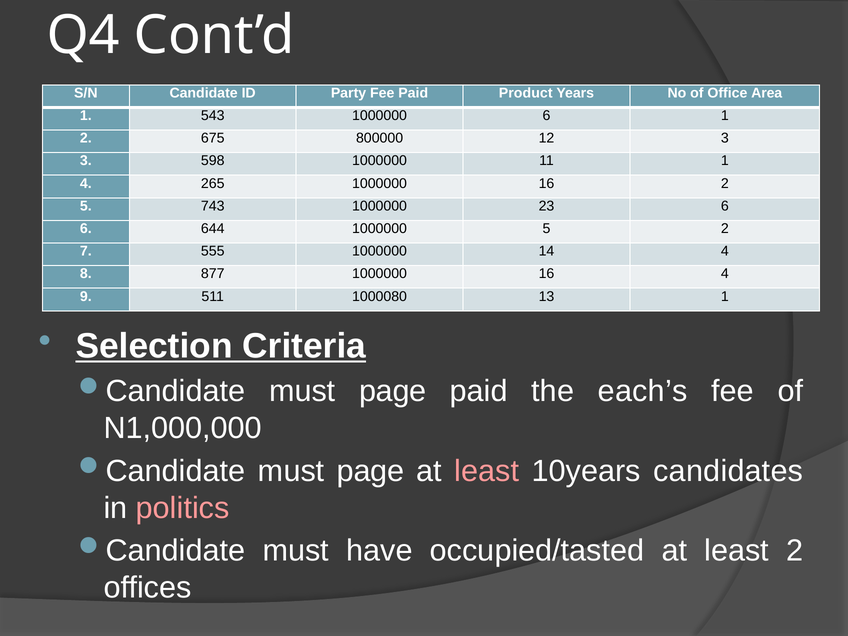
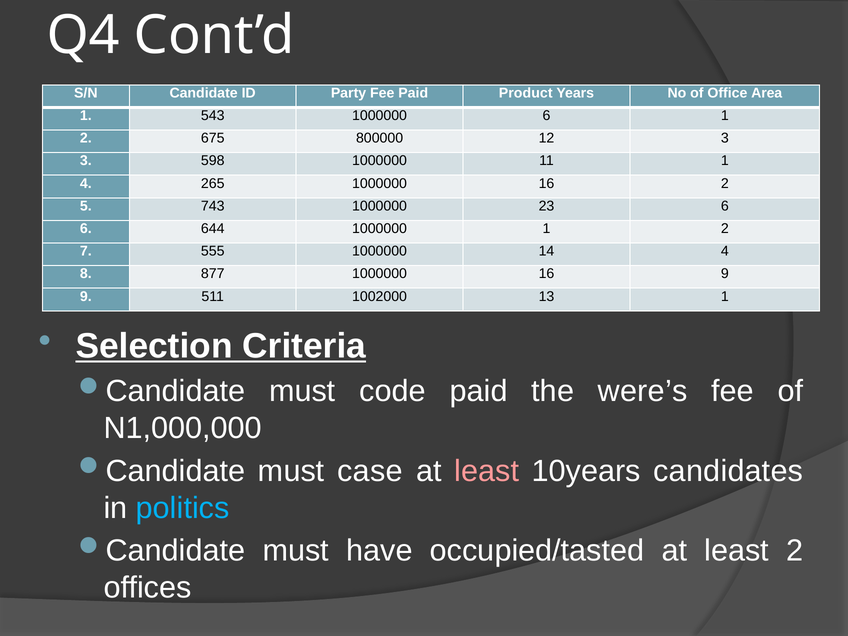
1000000 5: 5 -> 1 (547, 229)
16 4: 4 -> 9 (725, 274)
1000080: 1000080 -> 1002000 (380, 296)
page: page -> code (393, 391)
each’s: each’s -> were’s (643, 391)
page: page -> case (370, 471)
politics colour: pink -> light blue (183, 508)
